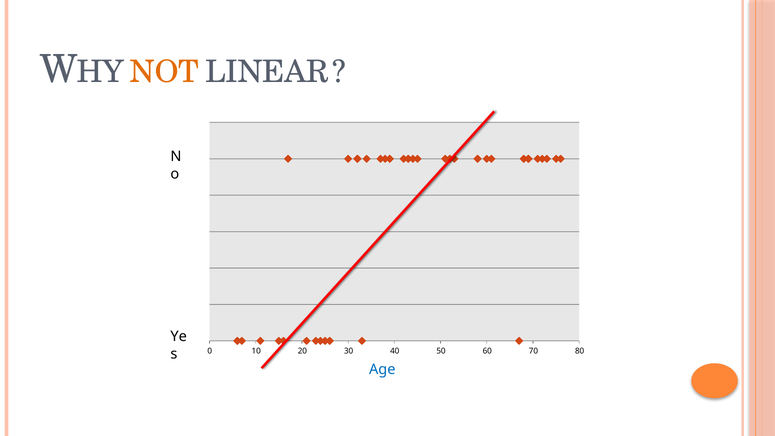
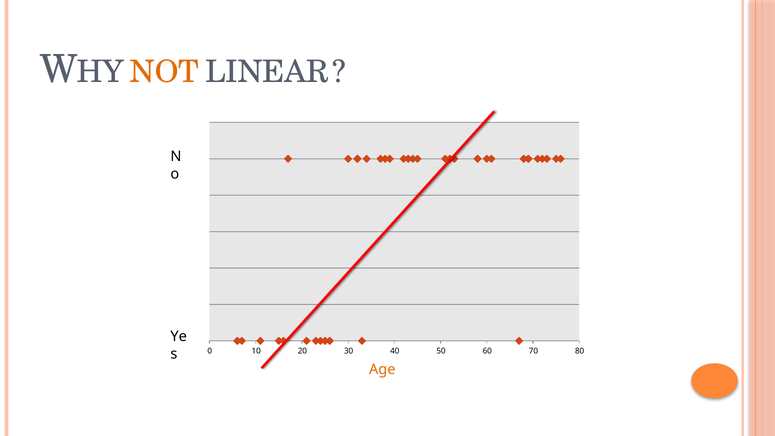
Age colour: blue -> orange (382, 370)
